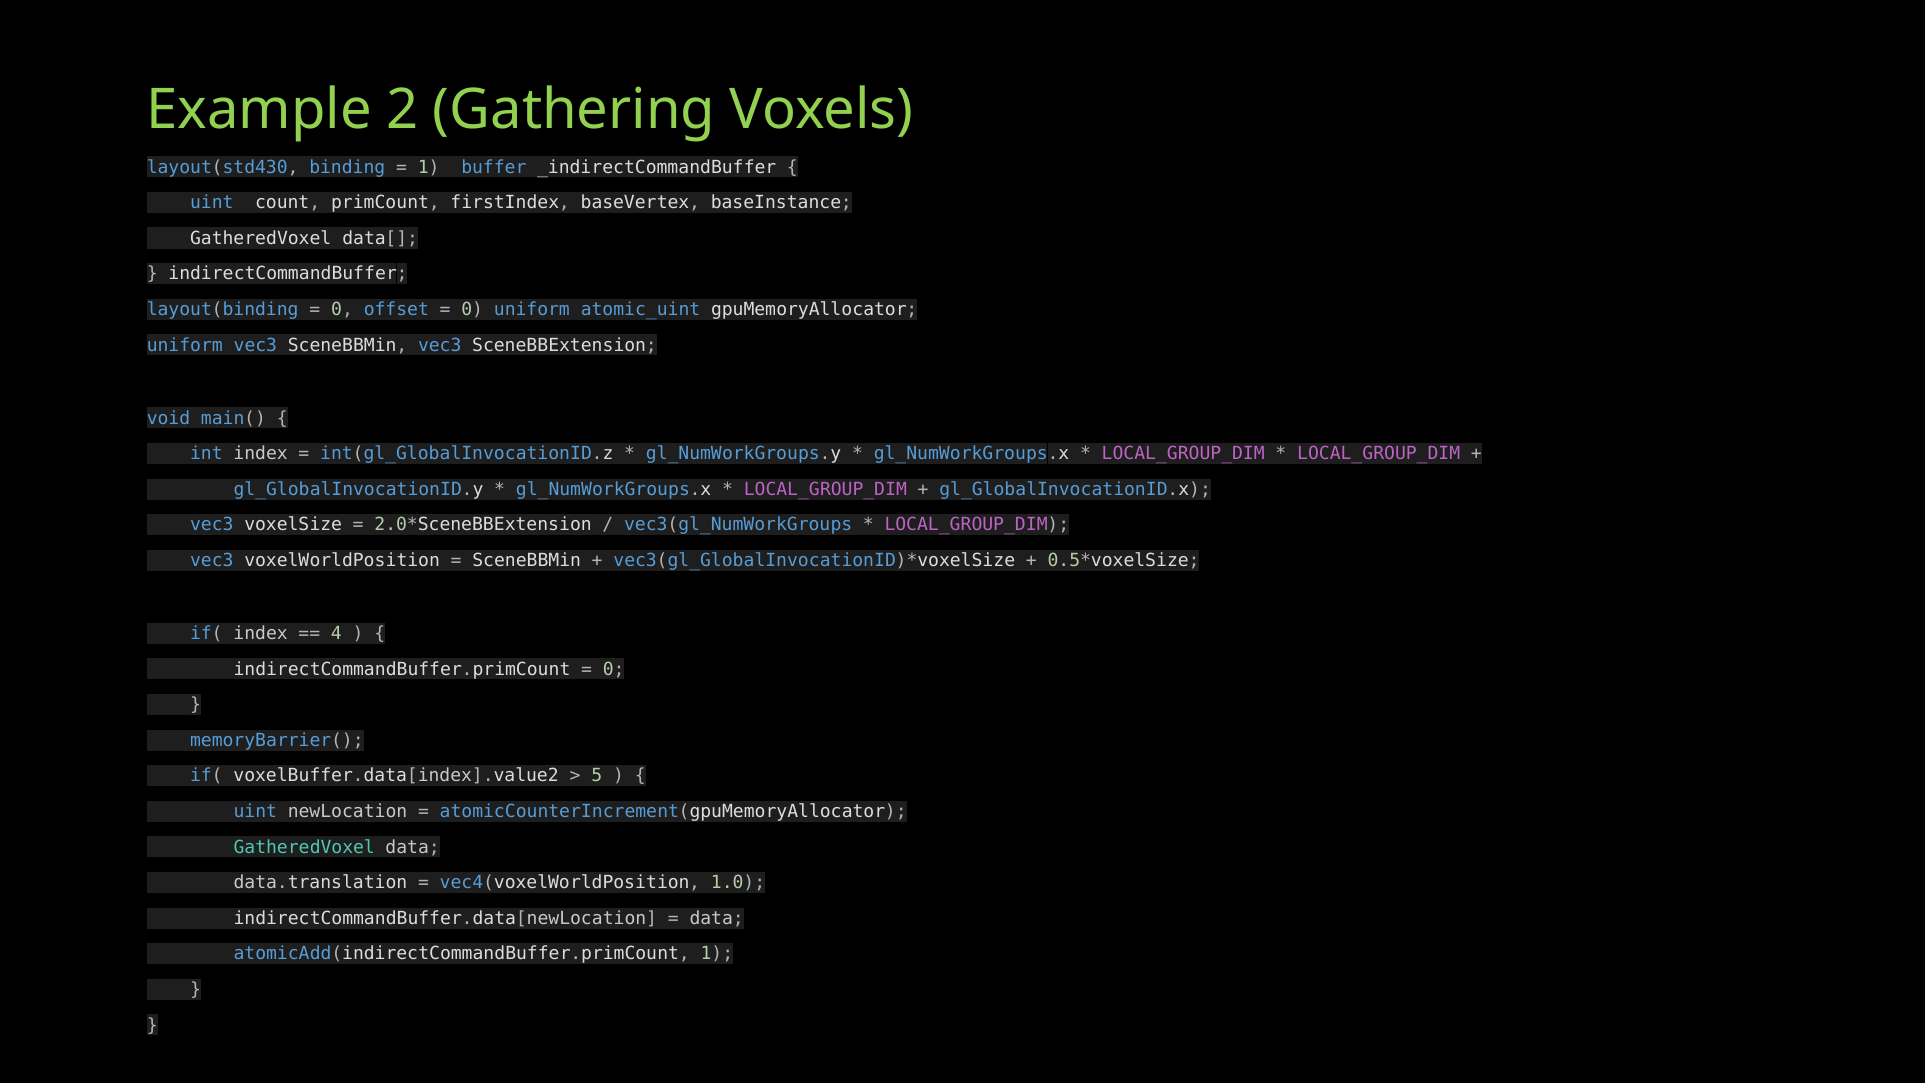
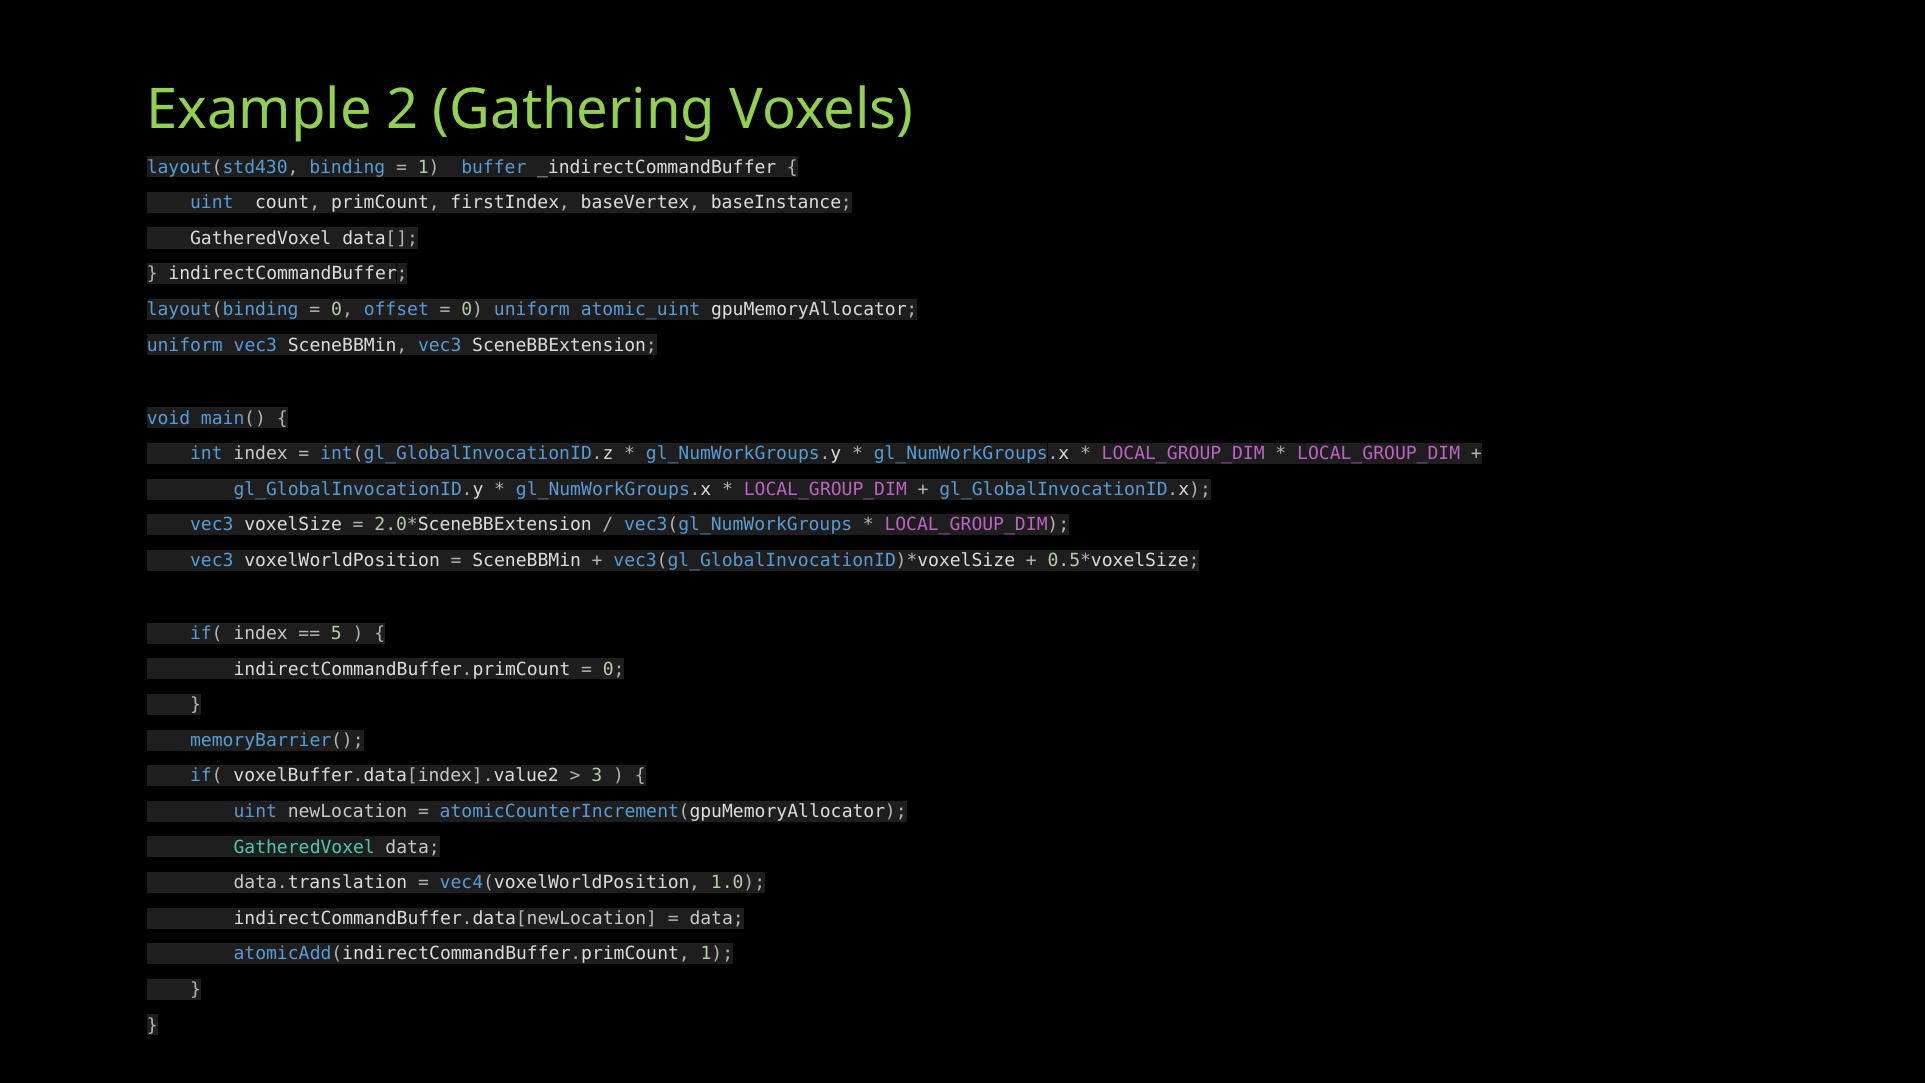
4: 4 -> 5 (336, 634)
5: 5 -> 3 (597, 776)
